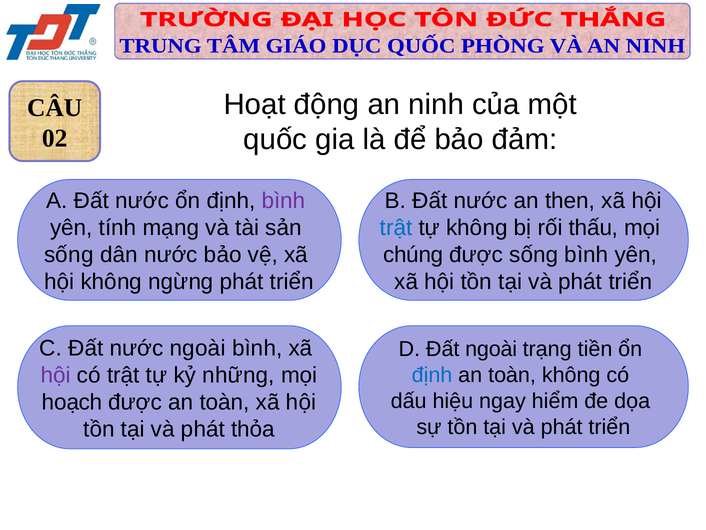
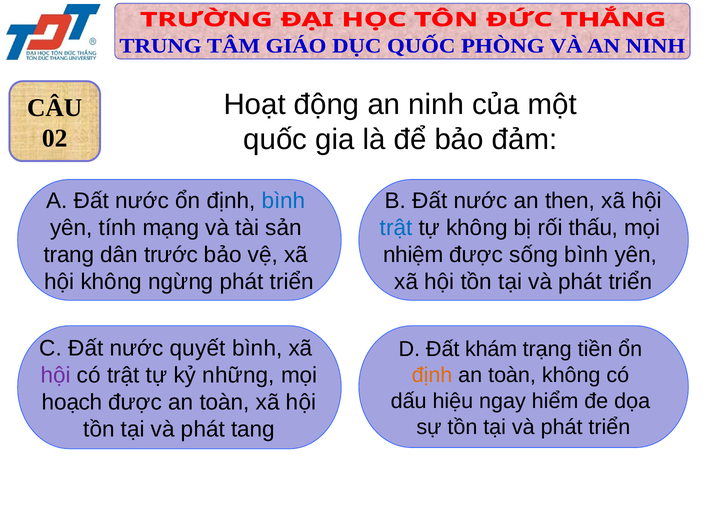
bình colour: purple -> blue (284, 201)
sống: sống -> trang (69, 255)
dân nước: nước -> trước (171, 255)
chúng: chúng -> nhiệm (413, 255)
nước ngoài: ngoài -> quyết (198, 348)
Đất ngoài: ngoài -> khám (491, 349)
định colour: blue -> orange (432, 375)
thỏa: thỏa -> tang (253, 429)
